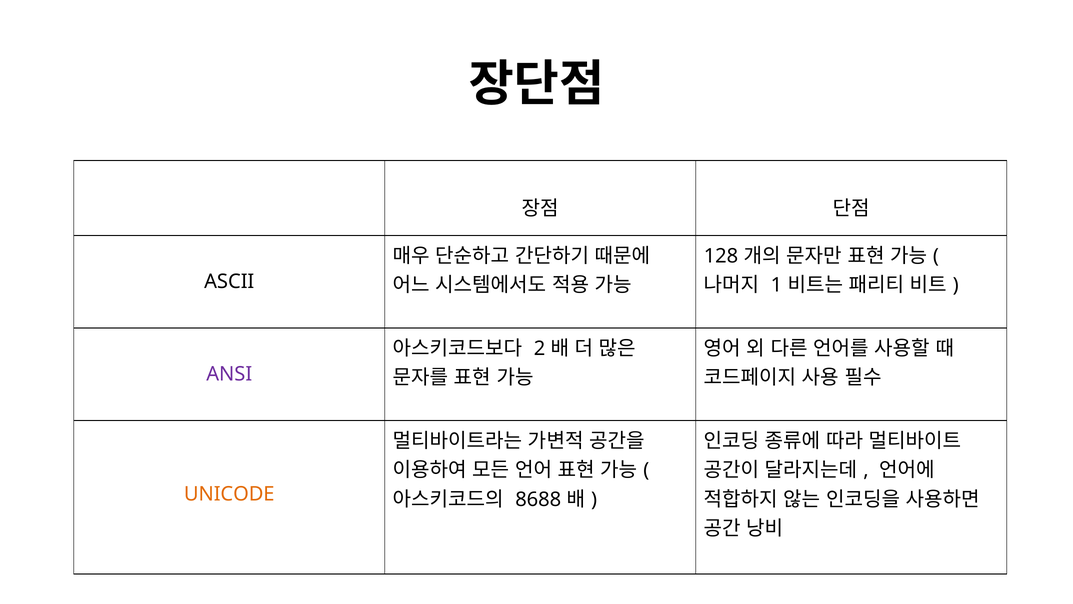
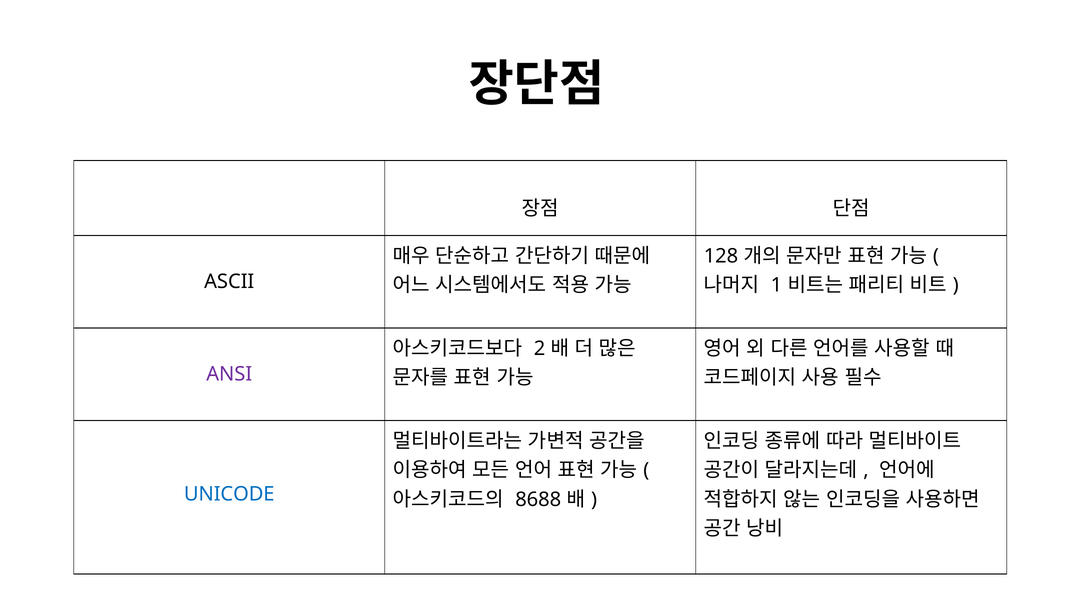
UNICODE colour: orange -> blue (229, 494)
